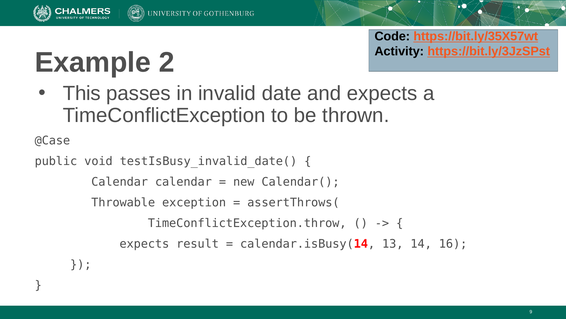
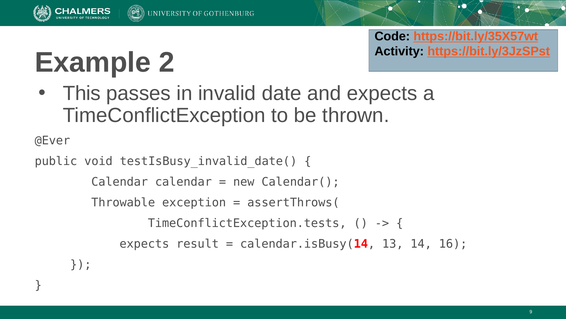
@Case: @Case -> @Ever (52, 140)
TimeConflictException.throw: TimeConflictException.throw -> TimeConflictException.tests (247, 223)
